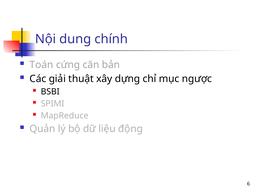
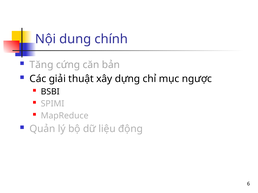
Toán: Toán -> Tăng (41, 65)
